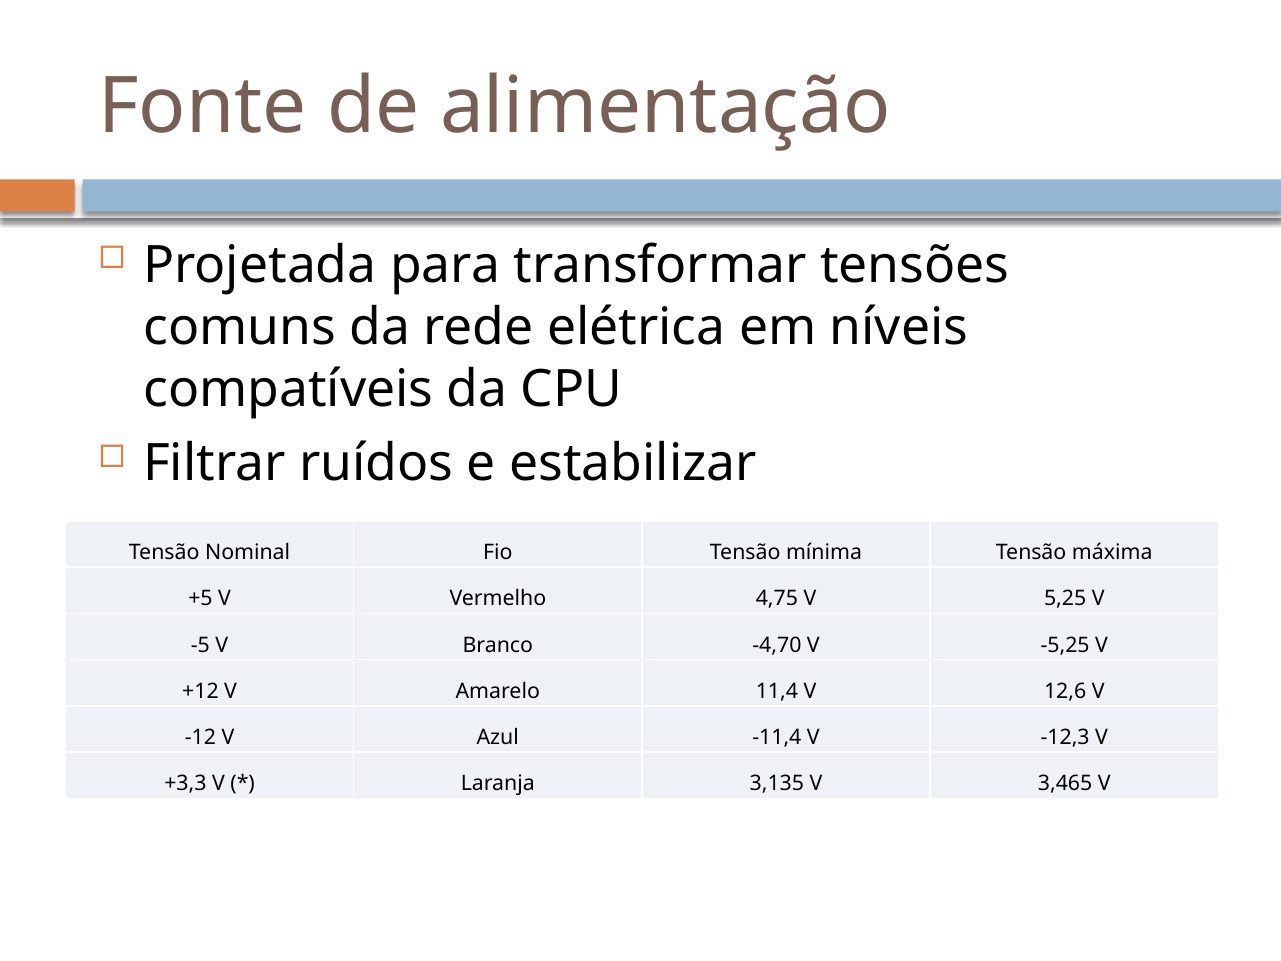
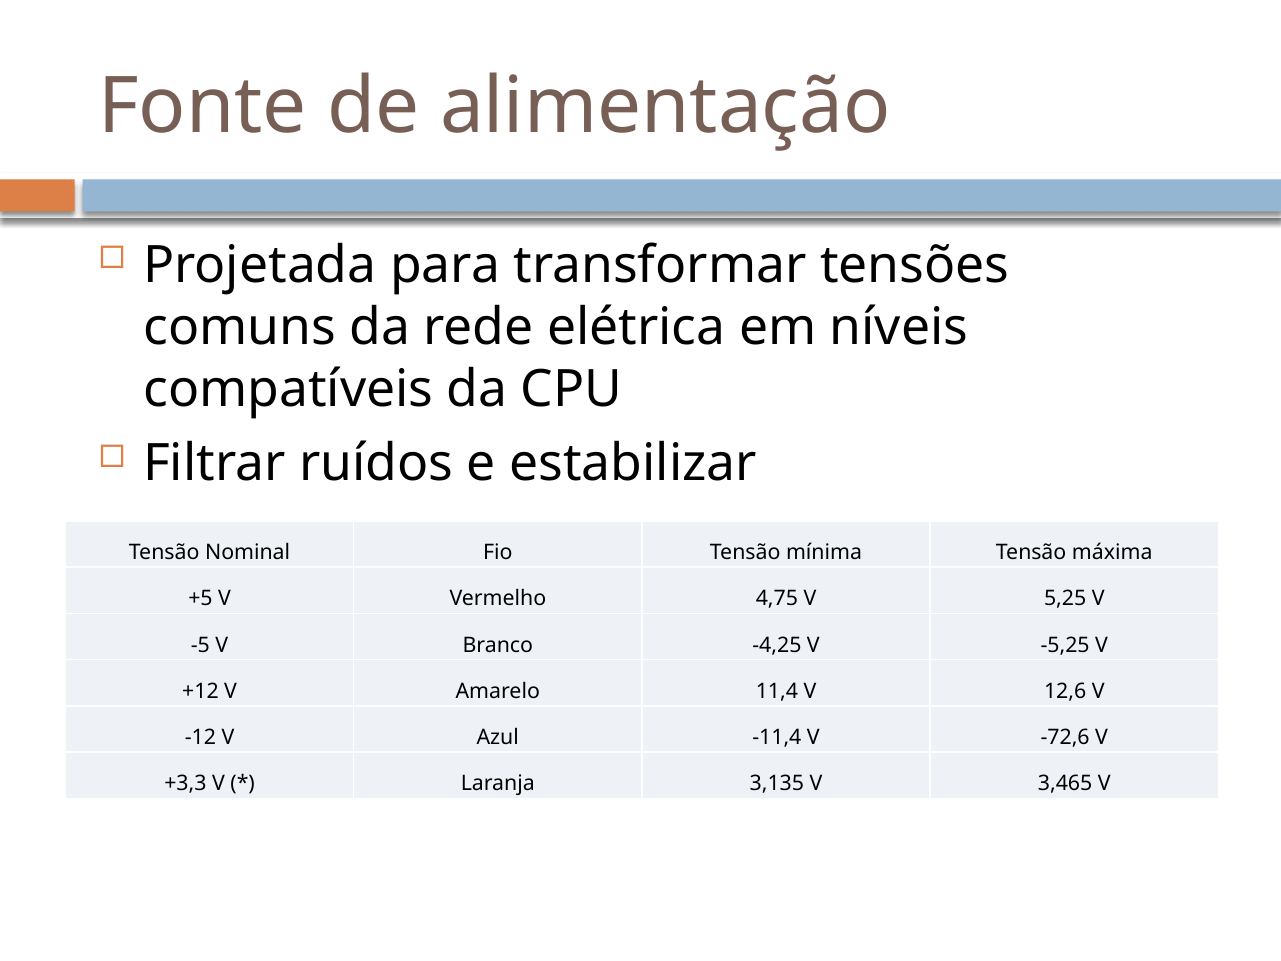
-4,70: -4,70 -> -4,25 (777, 645)
-12,3: -12,3 -> -72,6 (1065, 737)
